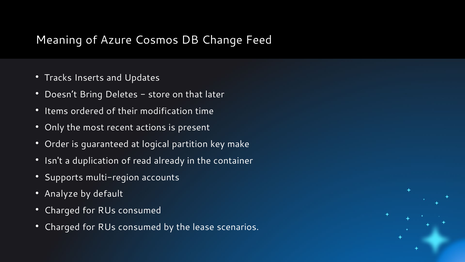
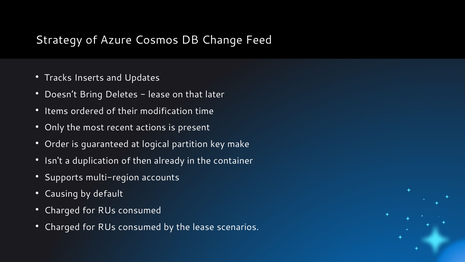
Meaning: Meaning -> Strategy (59, 40)
store: store -> lease (159, 94)
read: read -> then (142, 161)
Analyze: Analyze -> Causing (61, 194)
